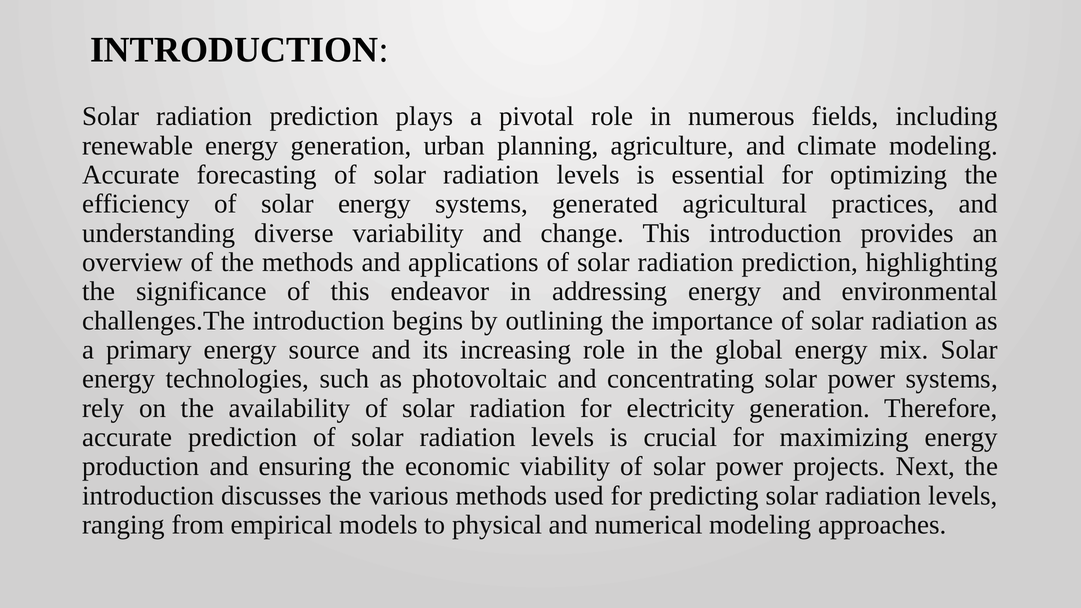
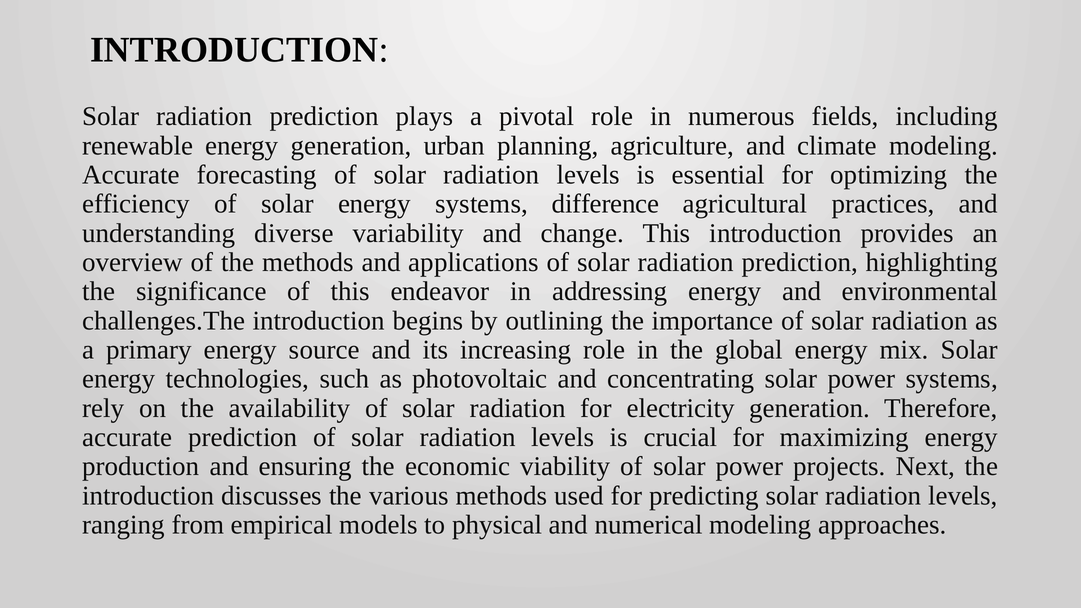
generated: generated -> difference (605, 204)
